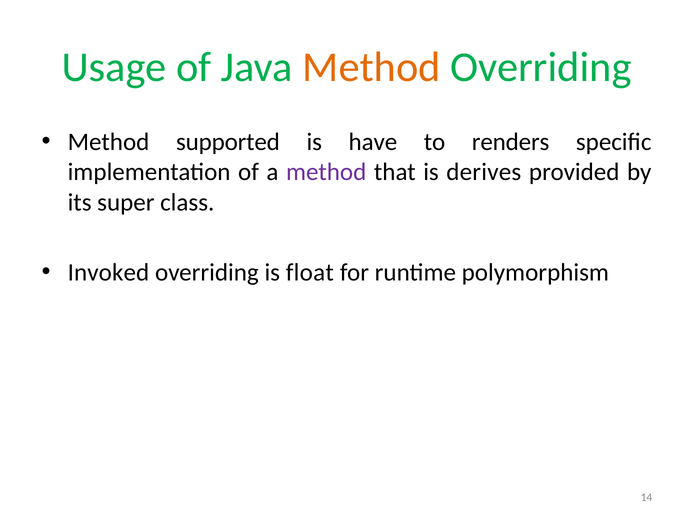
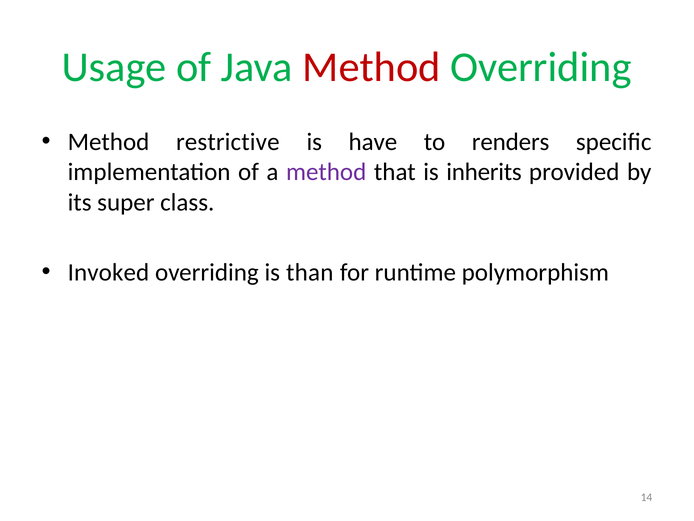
Method colour: orange -> red (372, 67)
supported: supported -> restrictive (228, 142)
derives: derives -> inherits (484, 172)
float: float -> than (310, 272)
